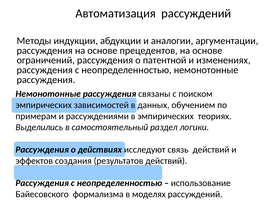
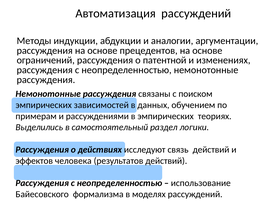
создания: создания -> человека (73, 160)
